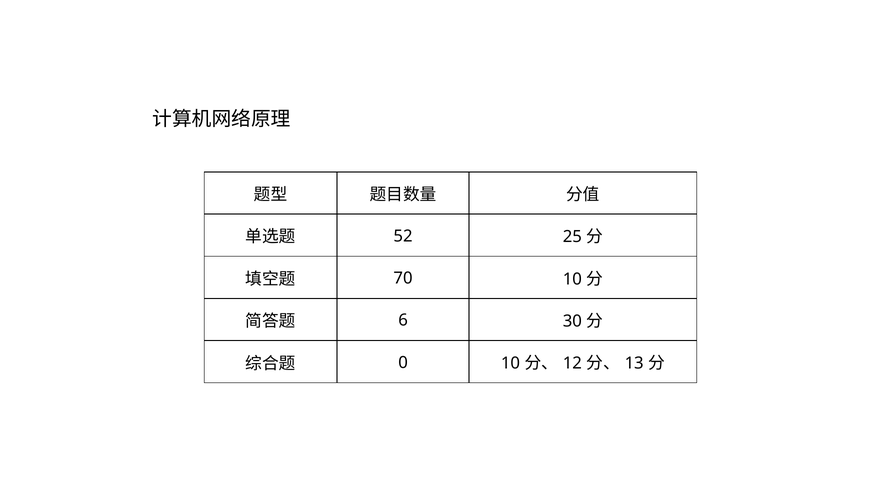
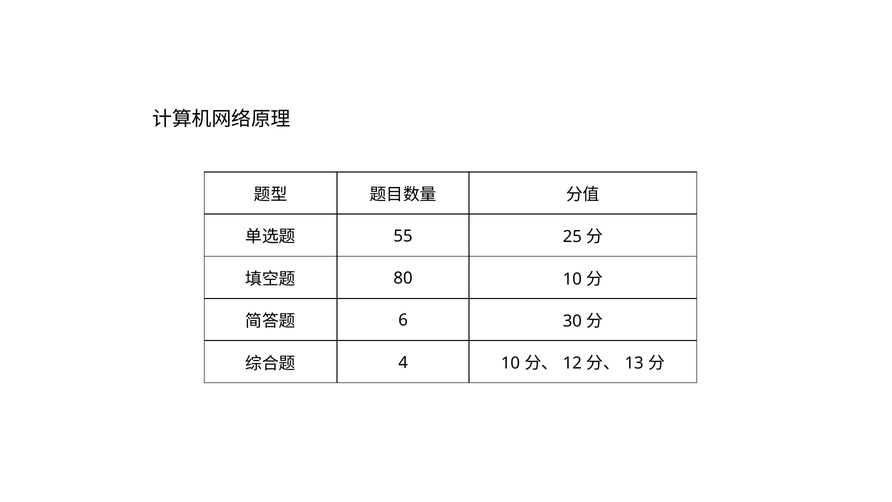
52: 52 -> 55 (403, 236)
70: 70 -> 80 (403, 278)
0: 0 -> 4 (403, 362)
